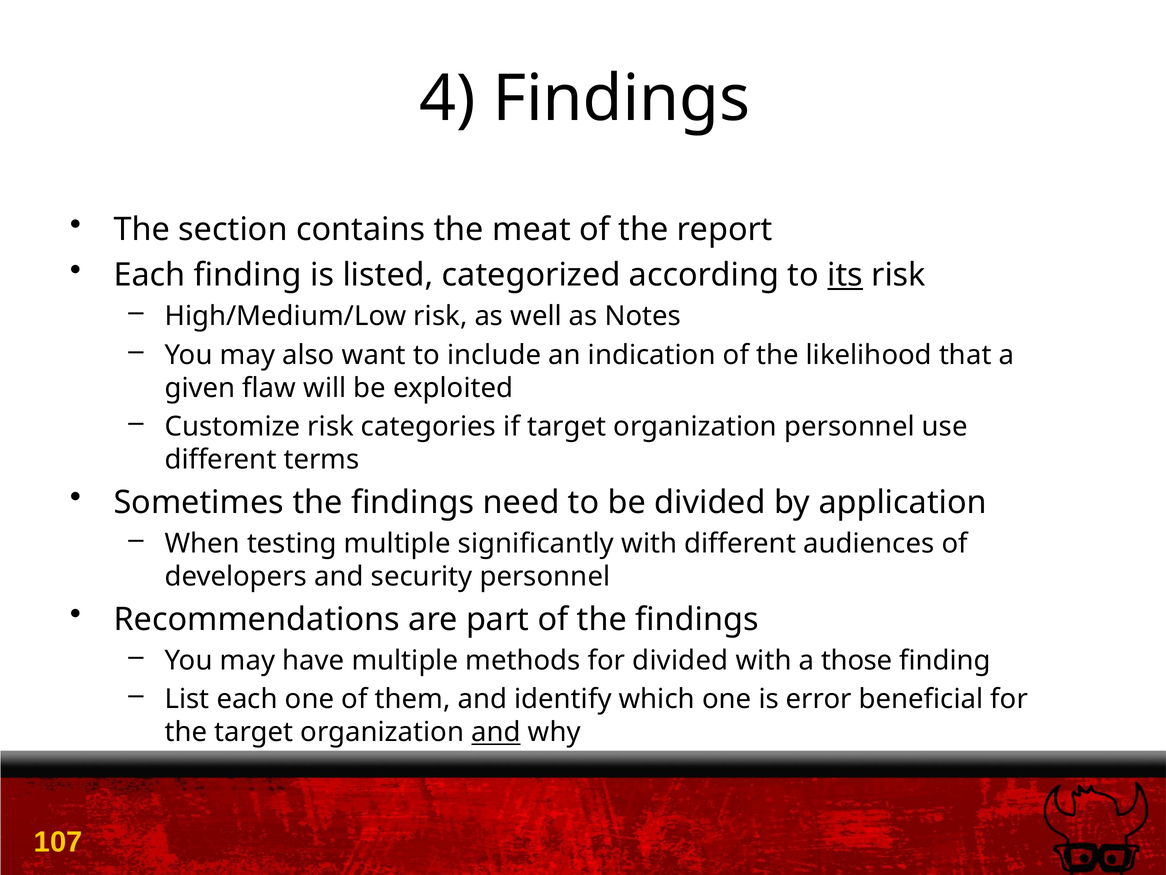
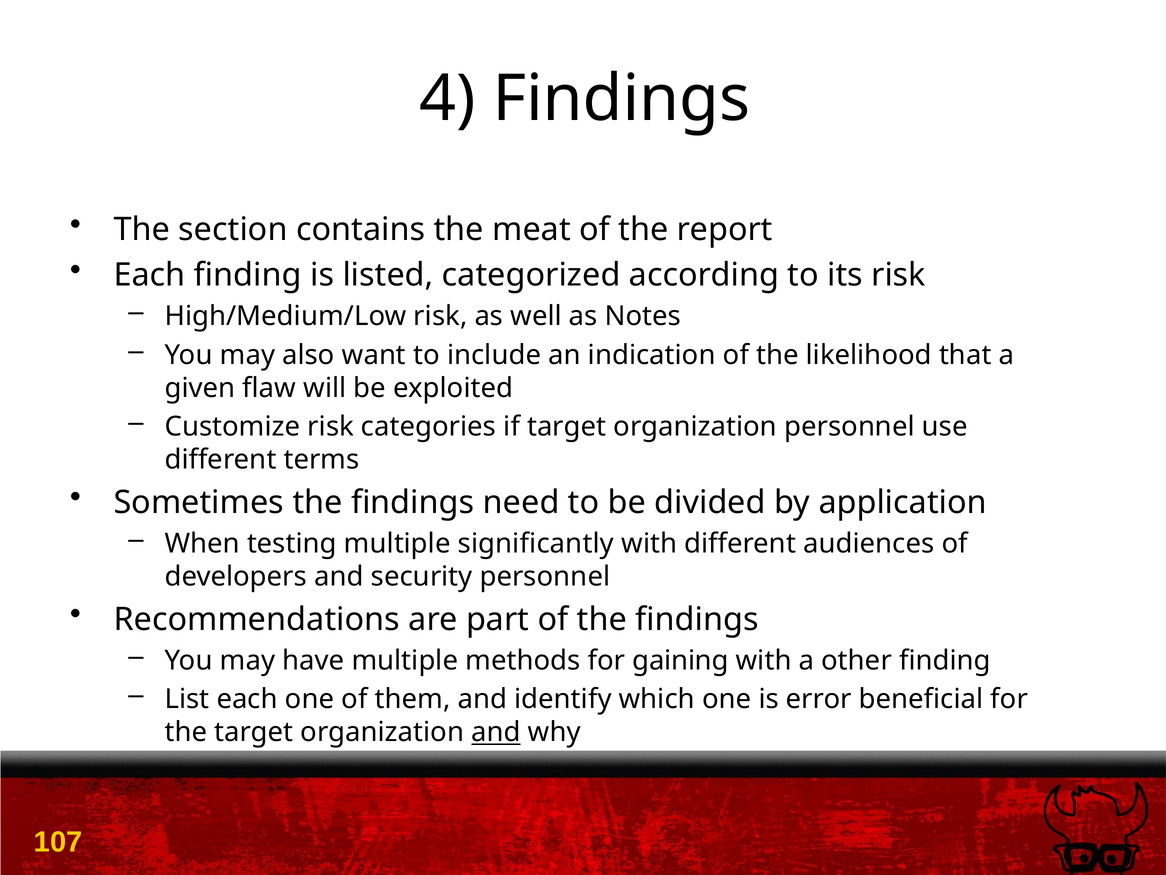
its underline: present -> none (845, 275)
for divided: divided -> gaining (681, 660)
those: those -> other (857, 660)
